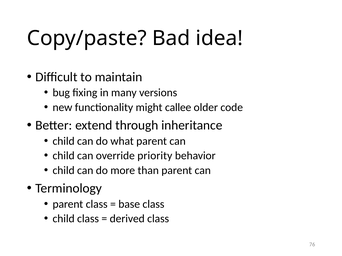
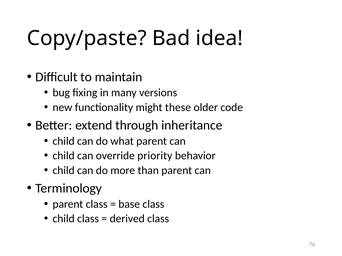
callee: callee -> these (178, 107)
